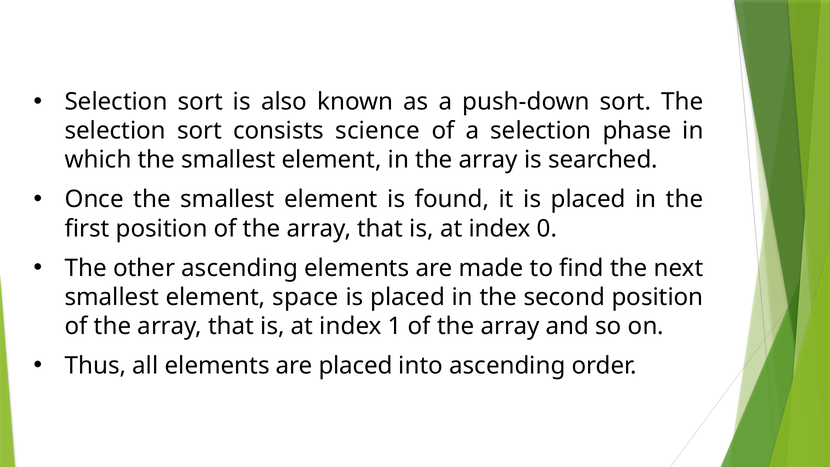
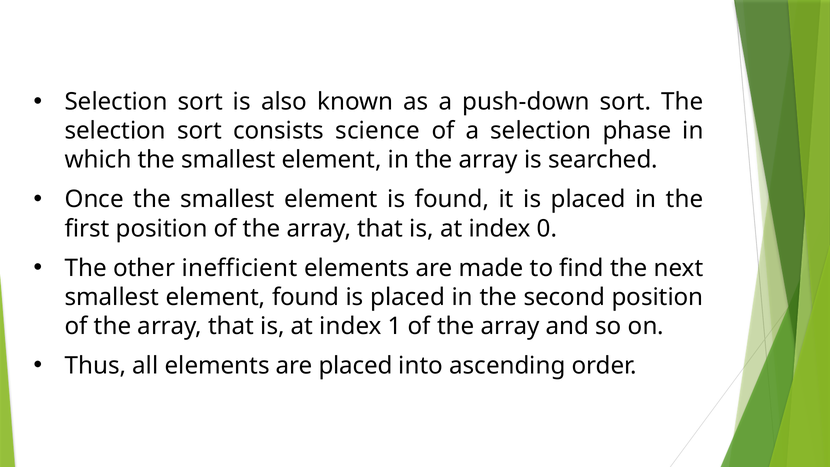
other ascending: ascending -> inefficient (240, 268)
element space: space -> found (306, 297)
